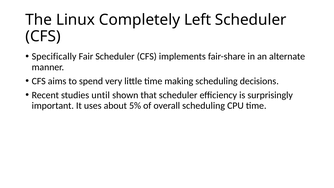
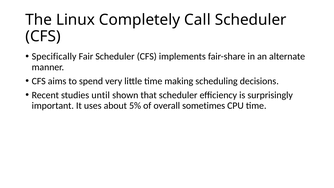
Left: Left -> Call (197, 20)
overall scheduling: scheduling -> sometimes (204, 106)
